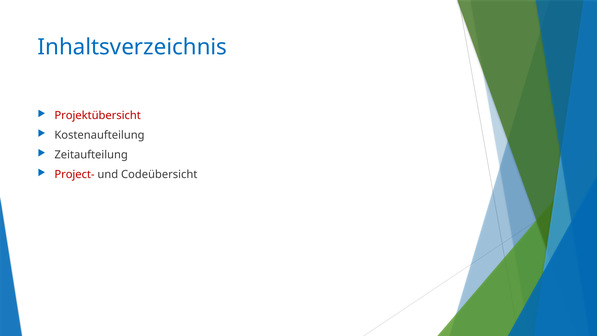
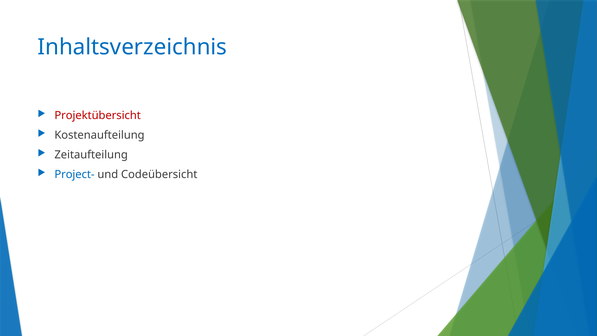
Project- colour: red -> blue (74, 175)
